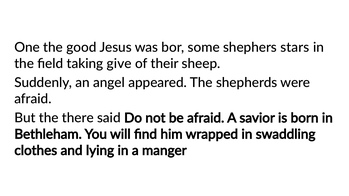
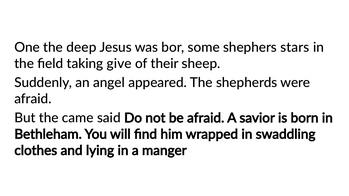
good: good -> deep (81, 47)
there: there -> came (78, 118)
